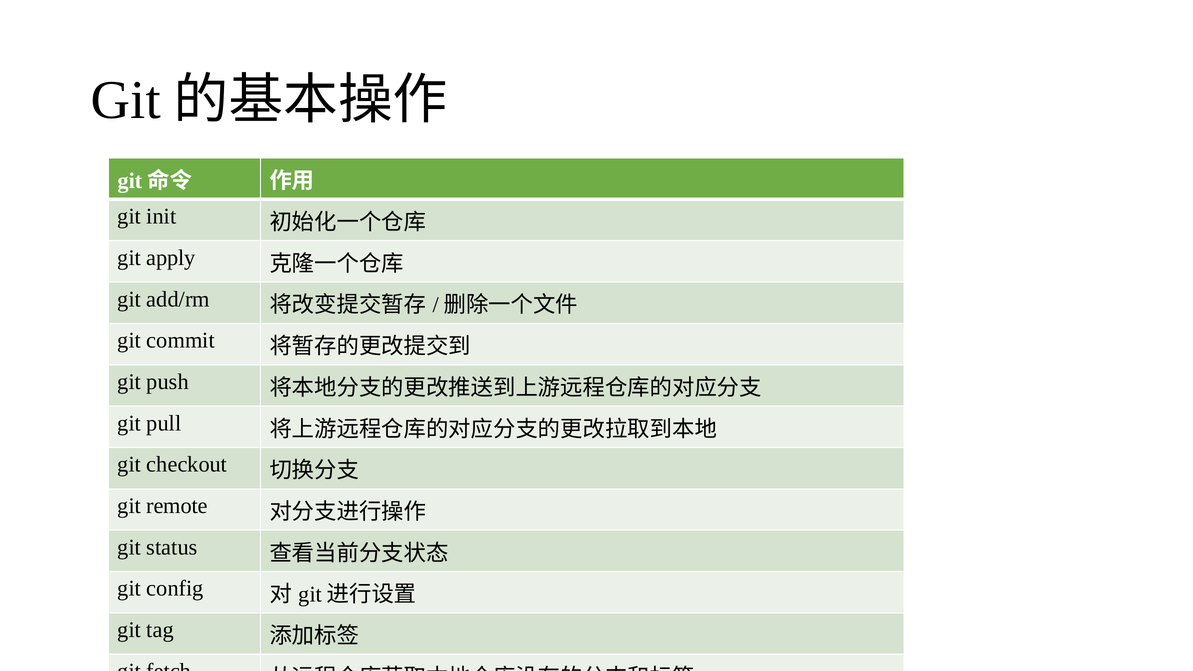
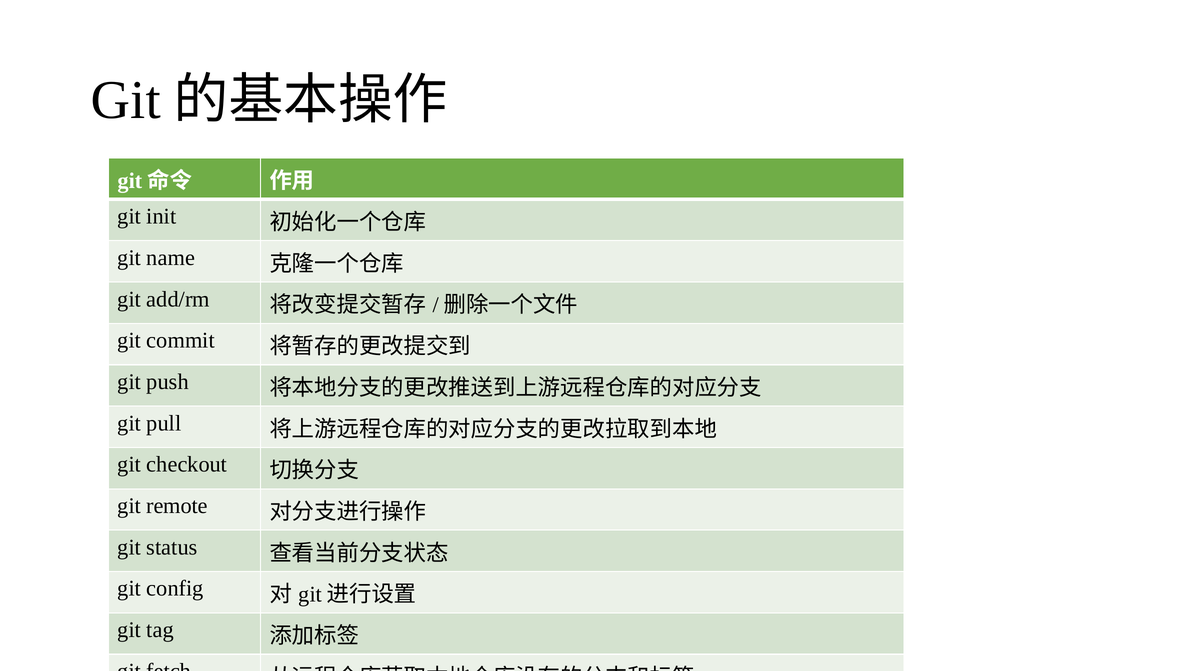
apply: apply -> name (171, 258)
